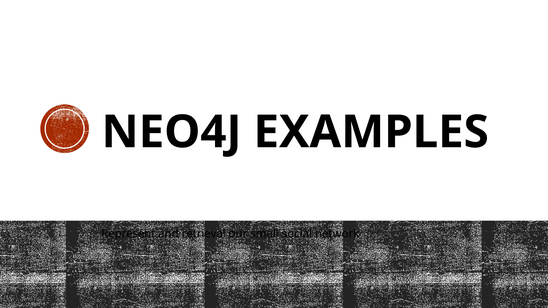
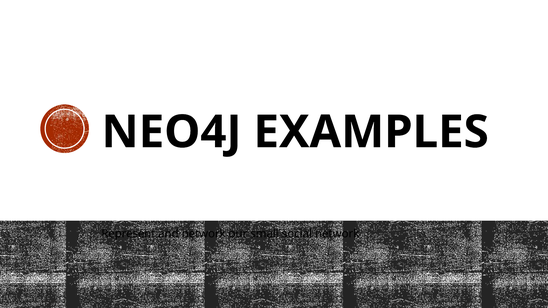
and retrieval: retrieval -> network (204, 234)
